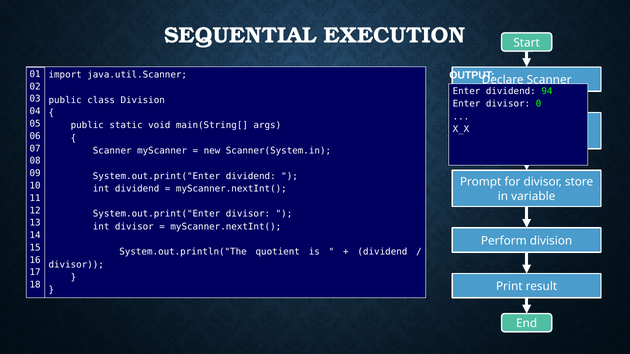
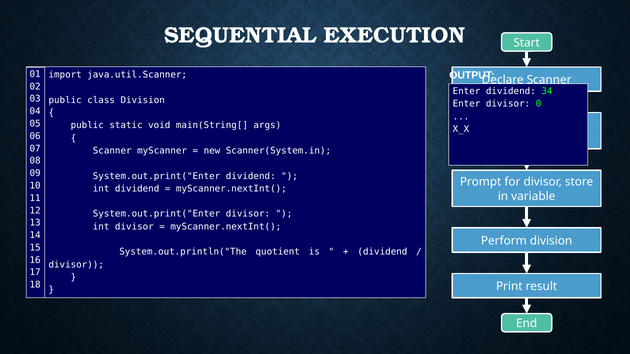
94: 94 -> 34 (547, 91)
